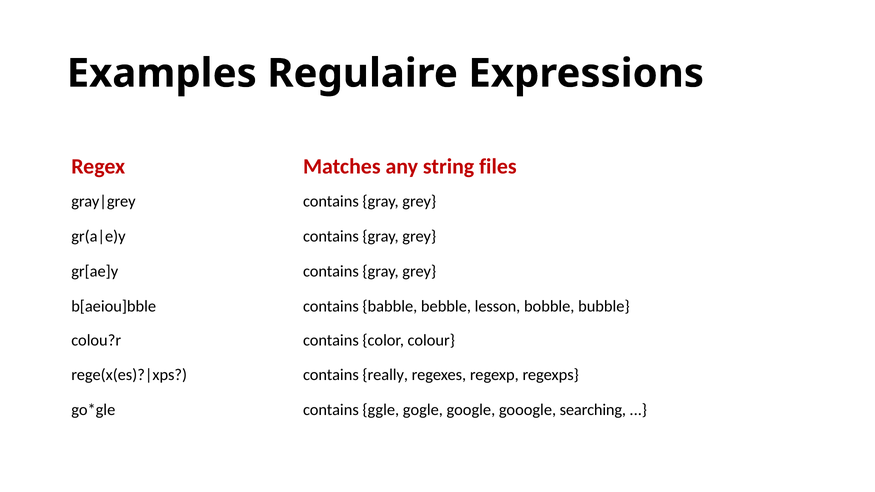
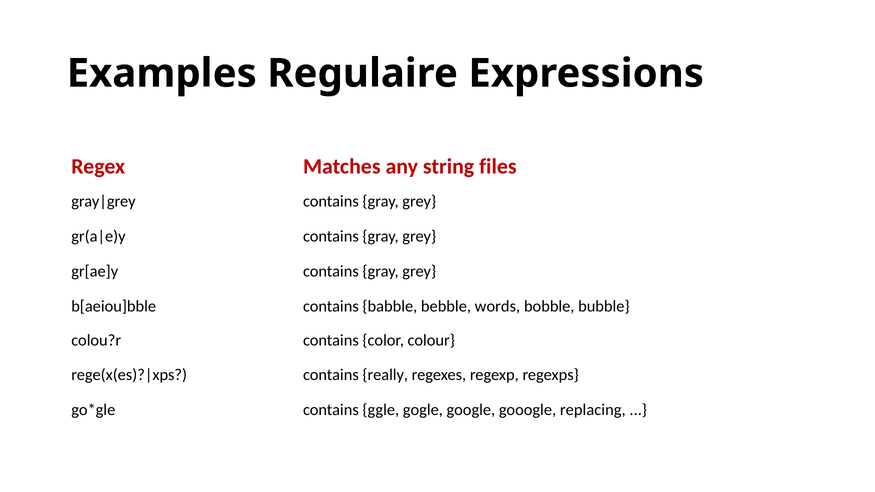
lesson: lesson -> words (497, 306)
searching: searching -> replacing (593, 410)
